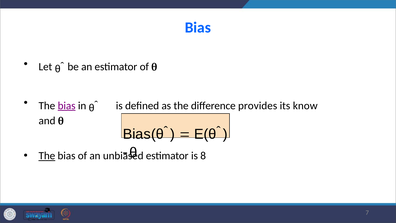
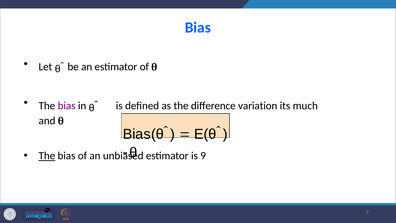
bias underline: present -> none (67, 106)
provides: provides -> variation (258, 106)
know: know -> much (305, 106)
8: 8 -> 9 (203, 156)
